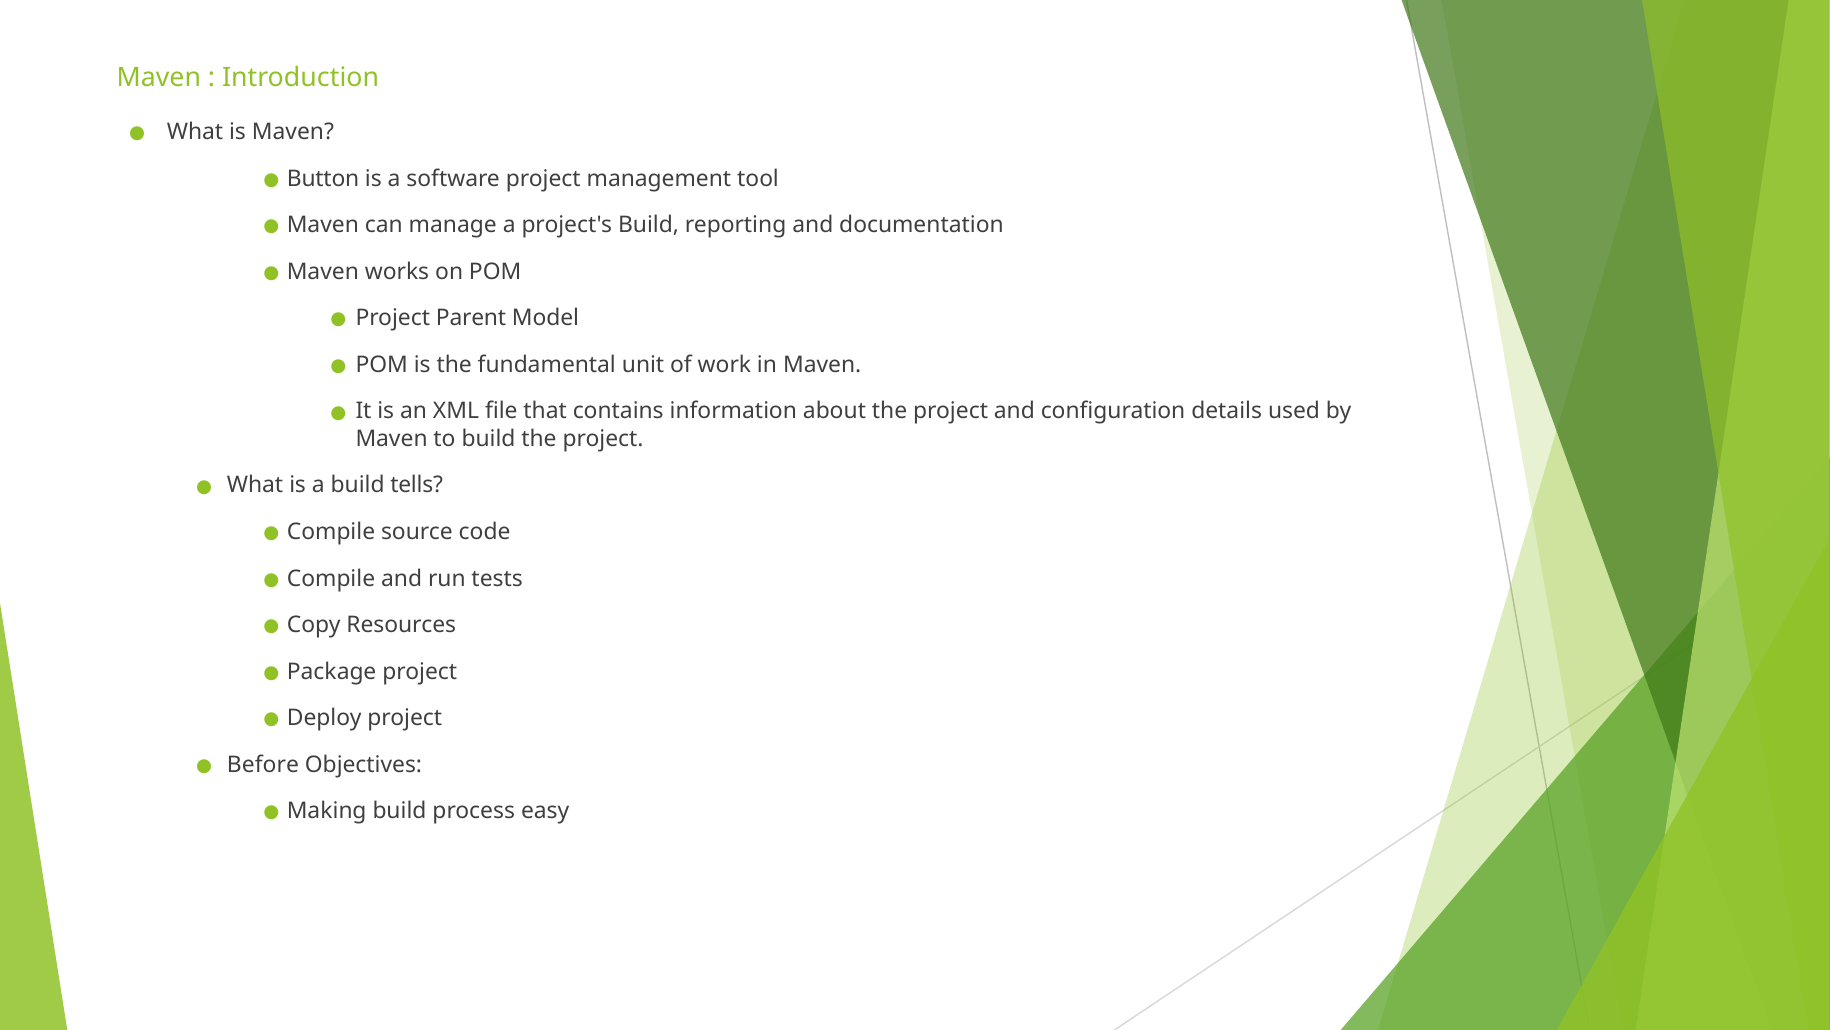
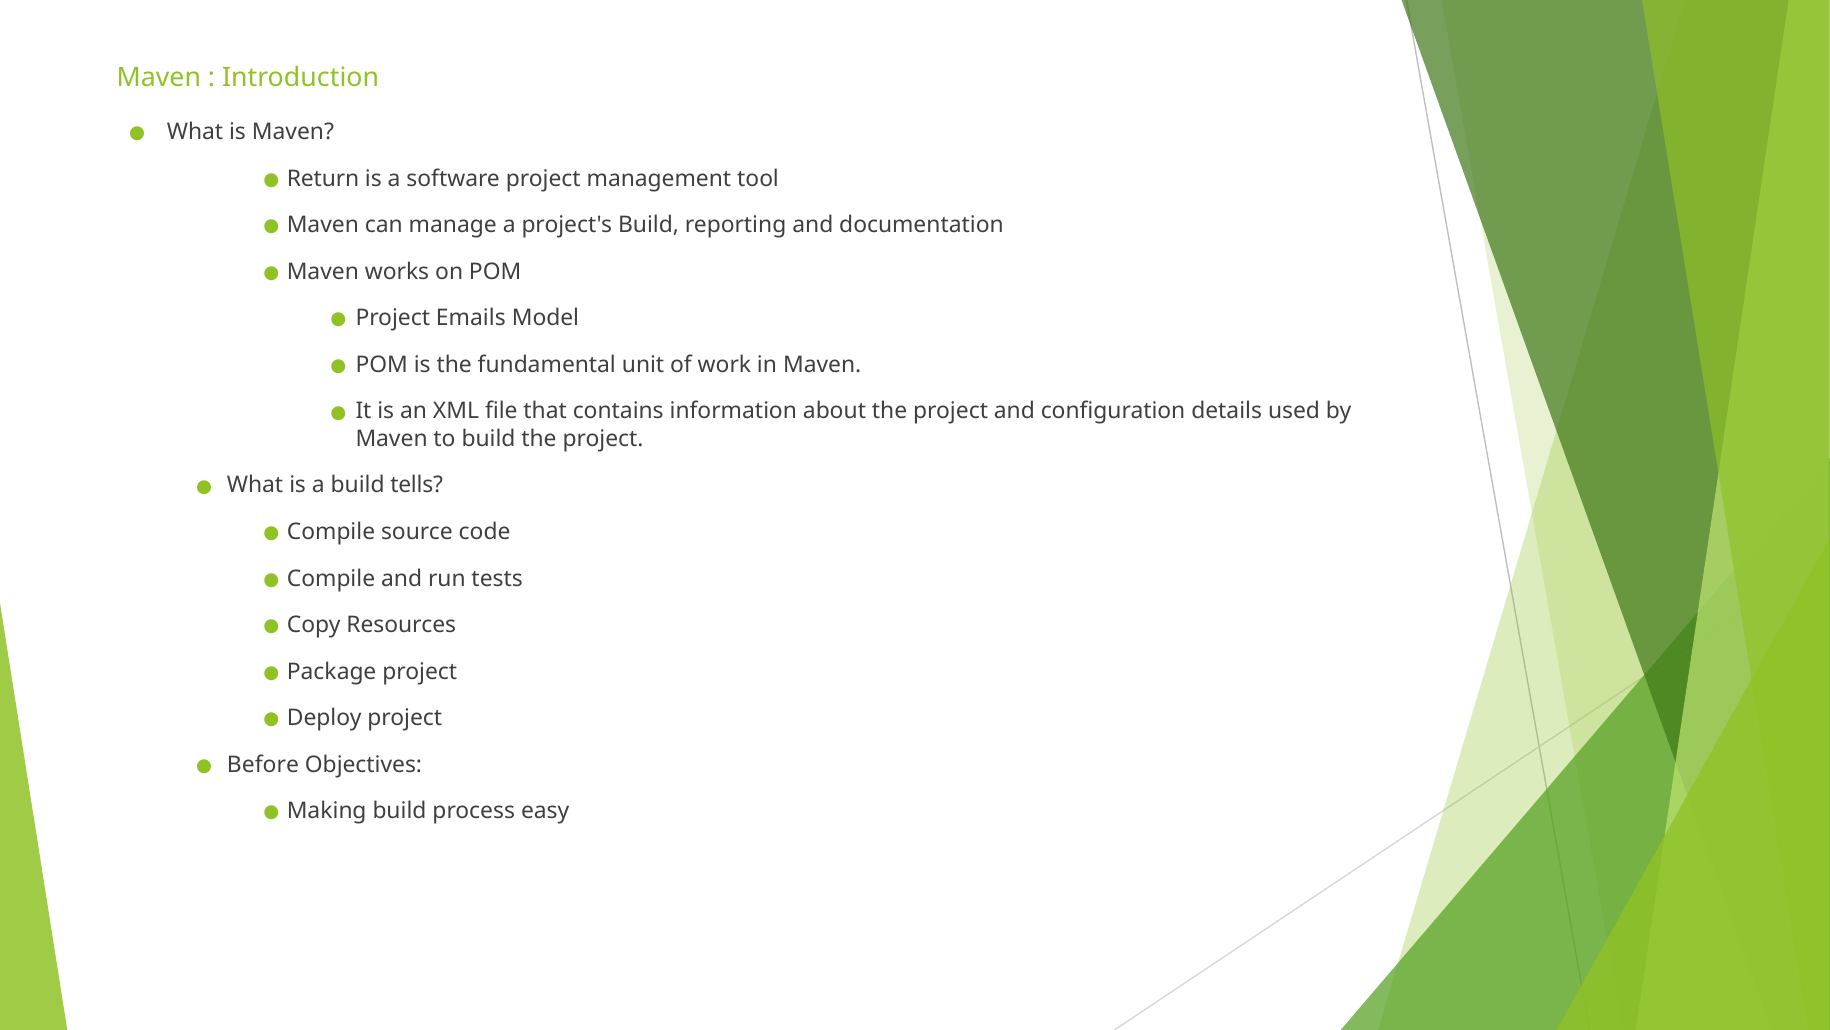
Button: Button -> Return (323, 178)
Parent: Parent -> Emails (471, 318)
